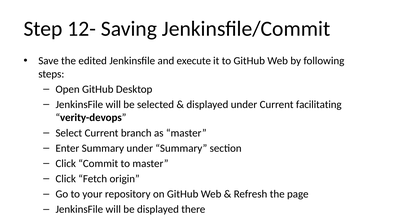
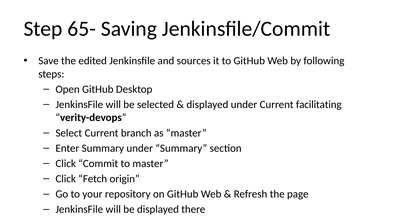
12-: 12- -> 65- (82, 29)
execute: execute -> sources (194, 61)
